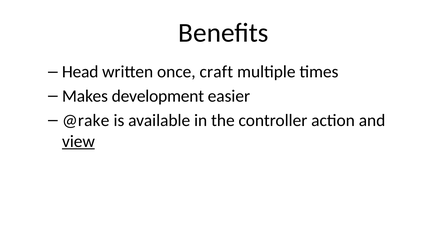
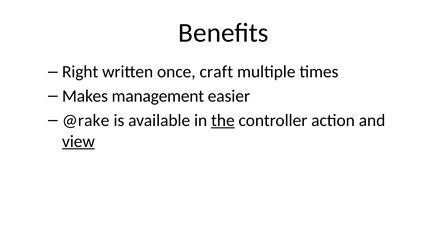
Head: Head -> Right (80, 72)
development: development -> management (158, 96)
the underline: none -> present (223, 121)
